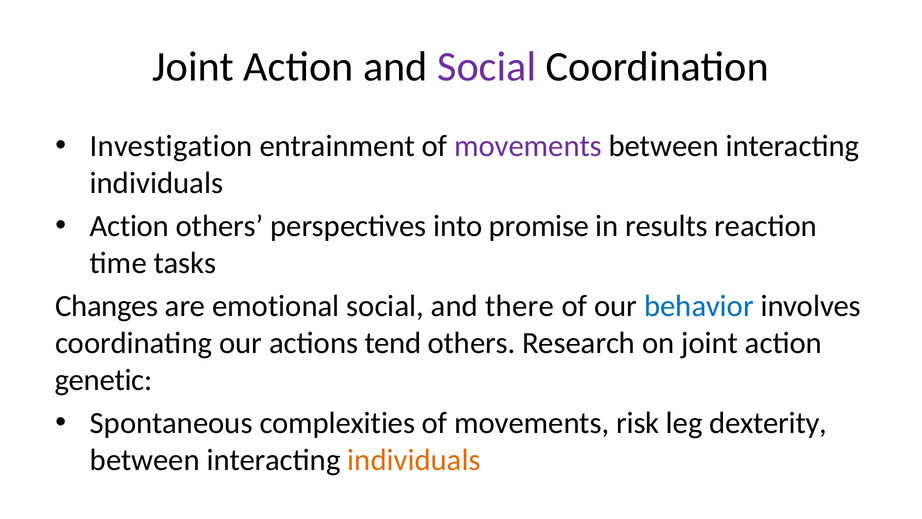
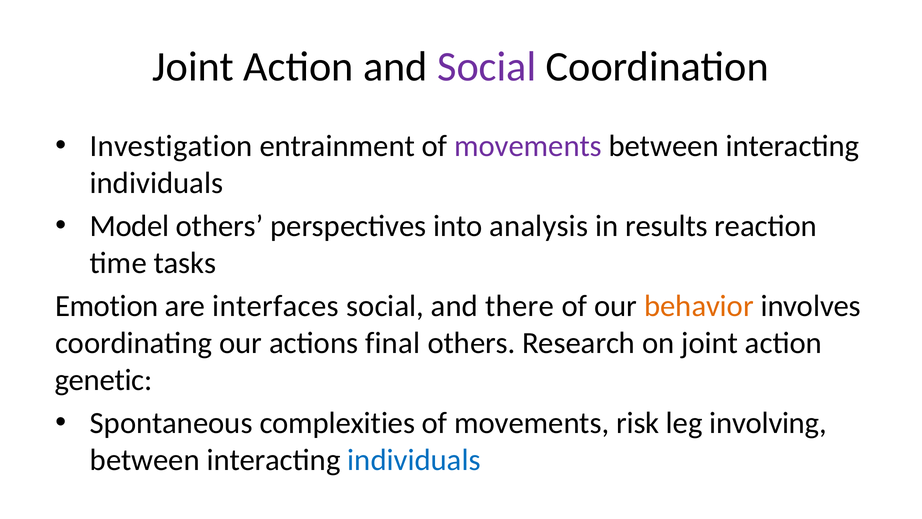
Action: Action -> Model (129, 226)
promise: promise -> analysis (539, 226)
Changes: Changes -> Emotion (107, 306)
emotional: emotional -> interfaces (276, 306)
behavior colour: blue -> orange (699, 306)
tend: tend -> final (393, 343)
dexterity: dexterity -> involving (768, 423)
individuals colour: orange -> blue (414, 460)
